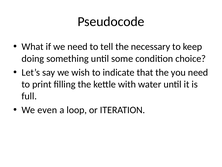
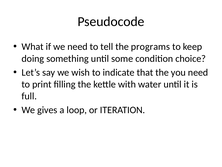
necessary: necessary -> programs (150, 47)
even: even -> gives (47, 110)
